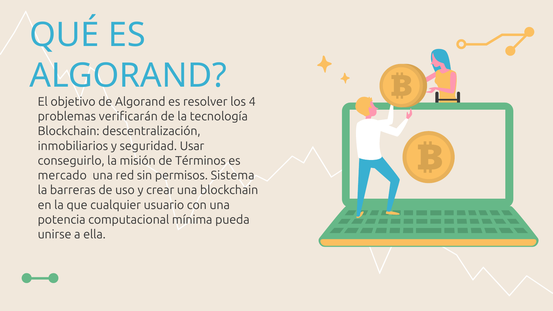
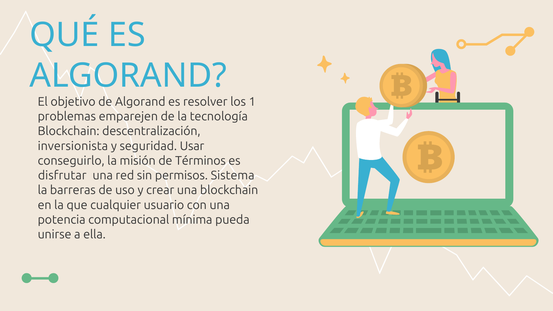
4: 4 -> 1 (252, 102)
verificarán: verificarán -> emparejen (128, 117)
inmobiliarios: inmobiliarios -> inversionista (73, 146)
mercado: mercado -> disfrutar (62, 176)
